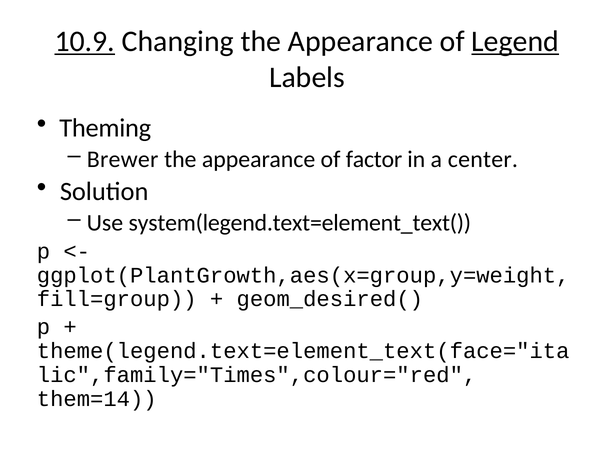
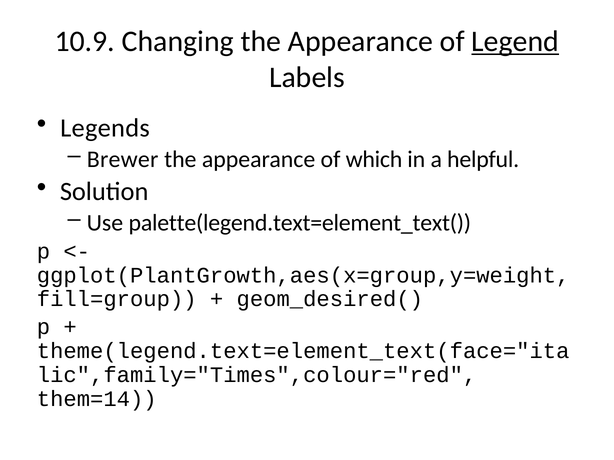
10.9 underline: present -> none (85, 41)
Theming: Theming -> Legends (105, 128)
factor: factor -> which (374, 159)
center: center -> helpful (483, 159)
system(legend.text=element_text(: system(legend.text=element_text( -> palette(legend.text=element_text( (300, 223)
